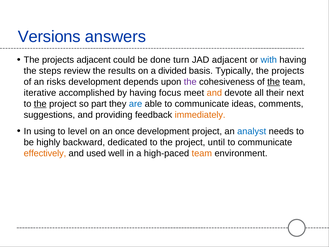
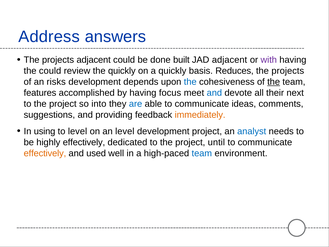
Versions: Versions -> Address (49, 37)
turn: turn -> built (181, 60)
with colour: blue -> purple (269, 60)
the steps: steps -> could (50, 71)
the results: results -> quickly (122, 71)
a divided: divided -> quickly (172, 71)
Typically: Typically -> Reduces (234, 71)
the colour: purple -> blue (190, 82)
iterative: iterative -> features (40, 93)
and colour: orange -> blue (214, 93)
the underline: present -> none (40, 104)
part: part -> into (99, 104)
an once: once -> level (125, 131)
highly backward: backward -> effectively (84, 142)
team colour: orange -> blue (202, 153)
